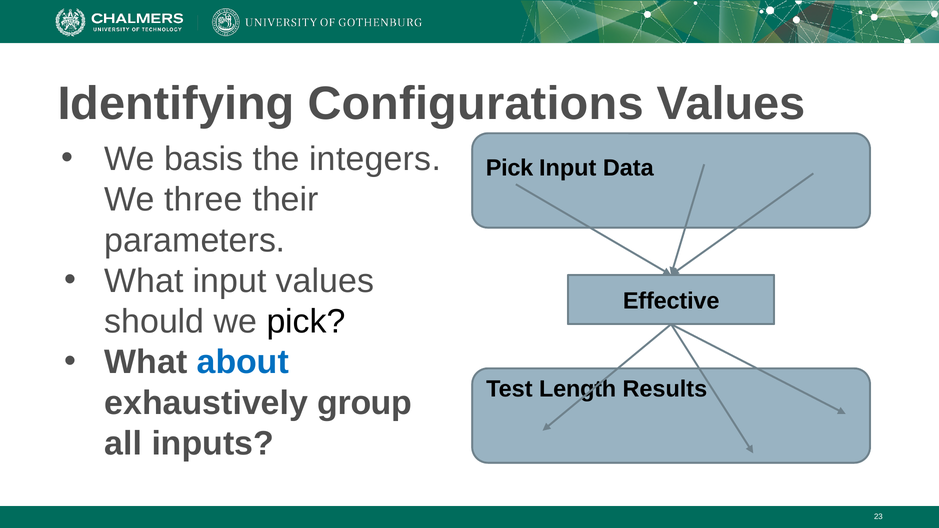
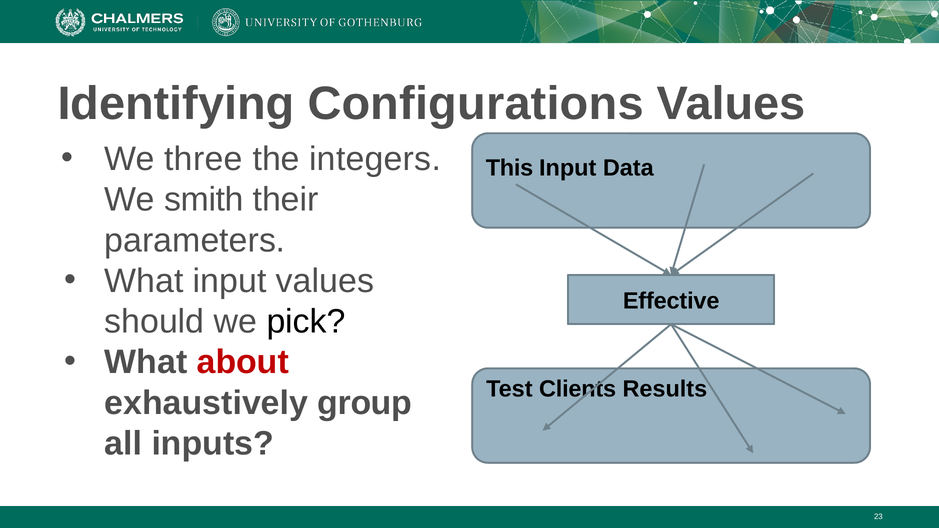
basis: basis -> three (203, 159)
Pick: Pick -> This (510, 168)
three: three -> smith (204, 200)
about colour: blue -> red (243, 362)
Length: Length -> Clients (578, 389)
